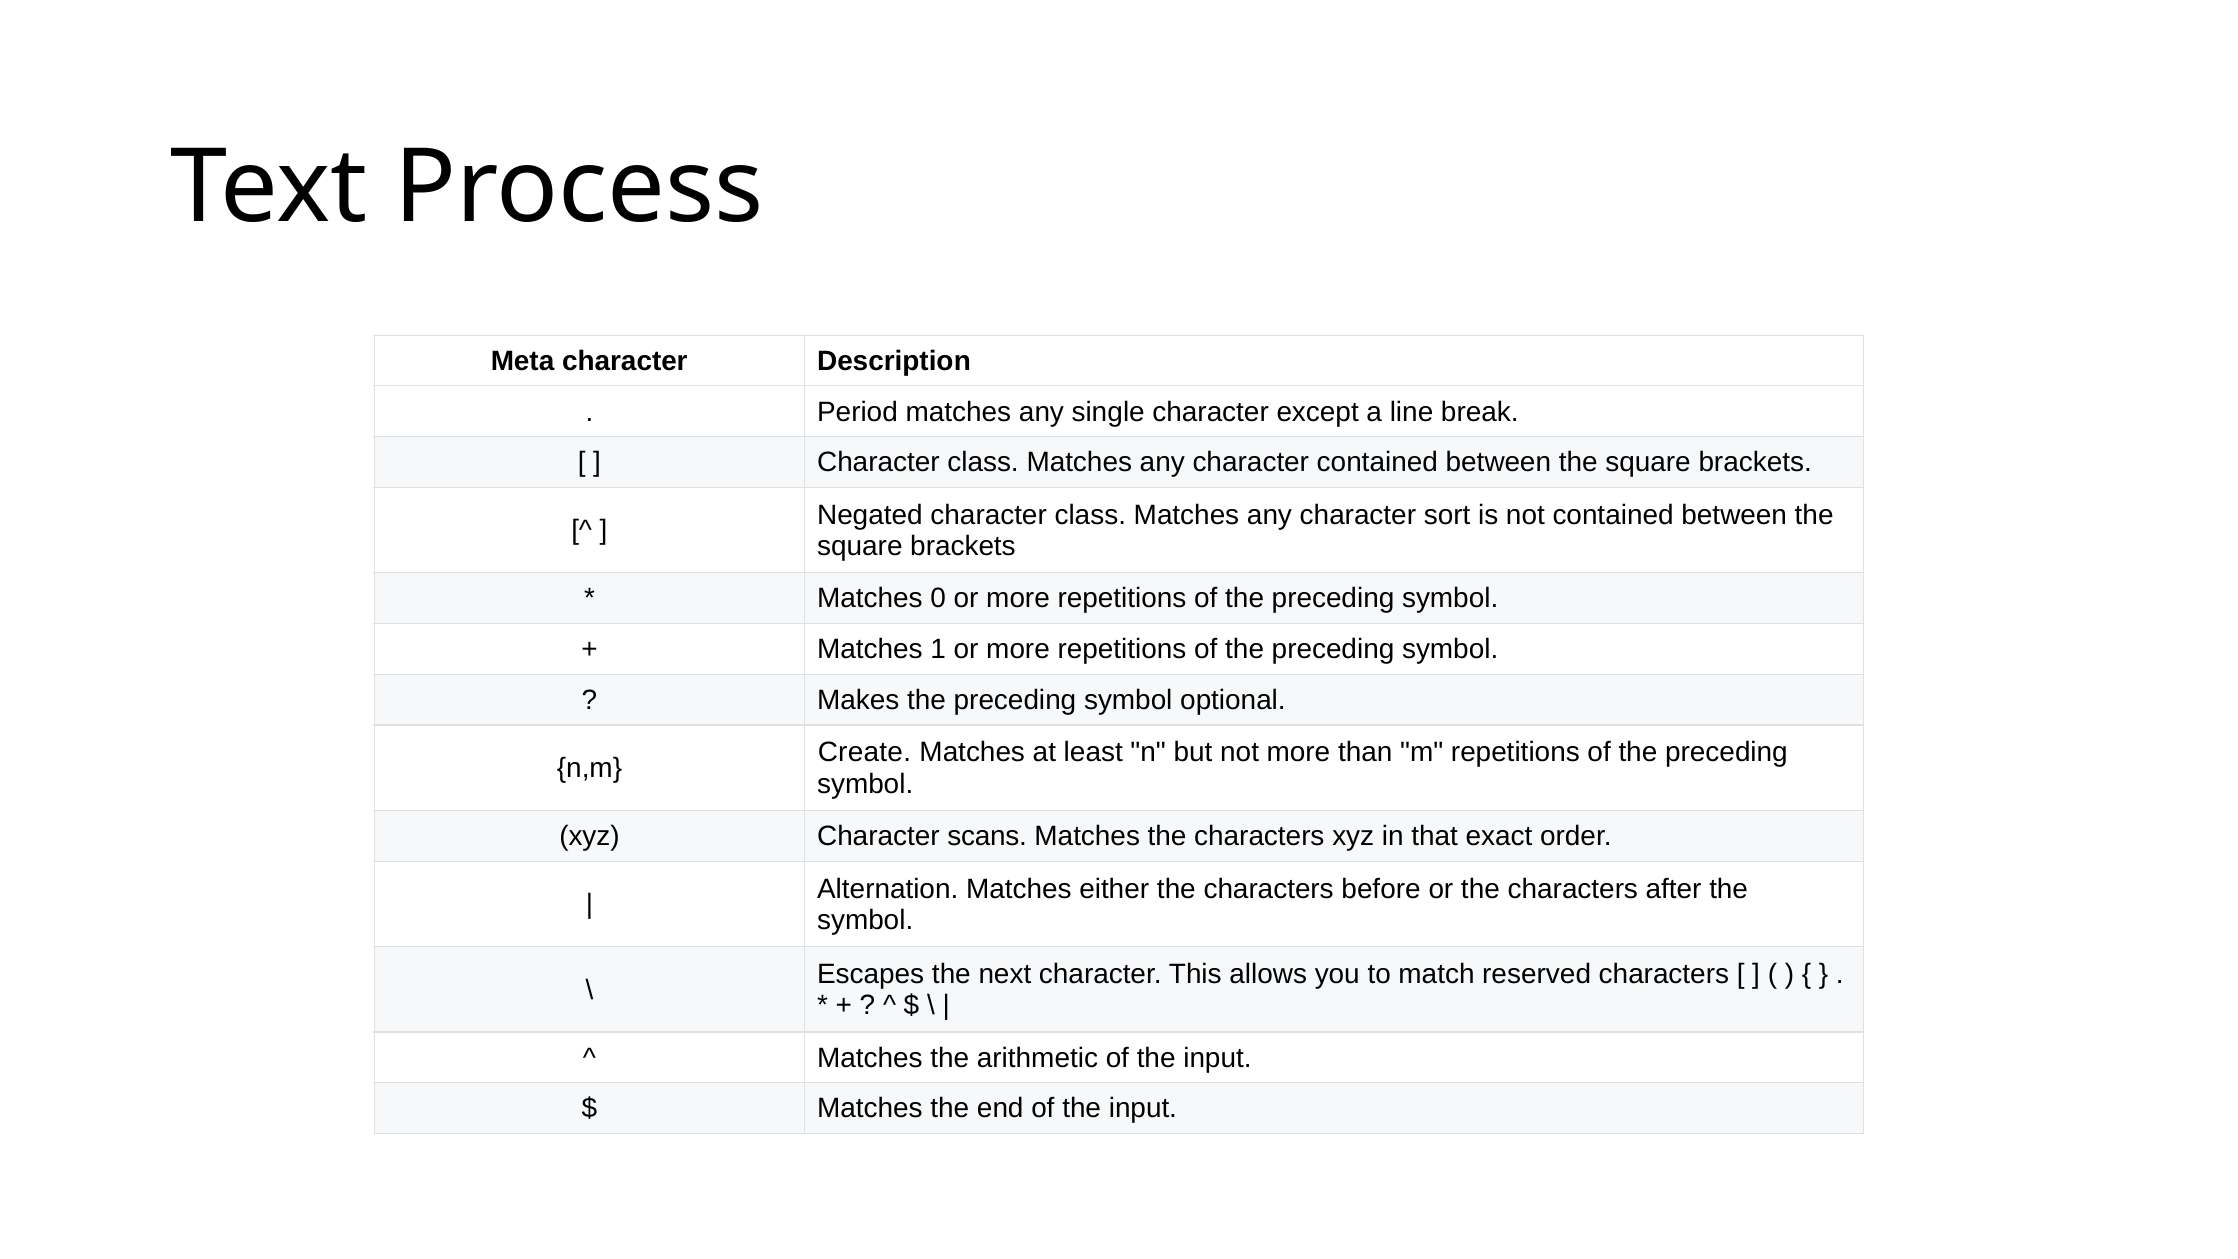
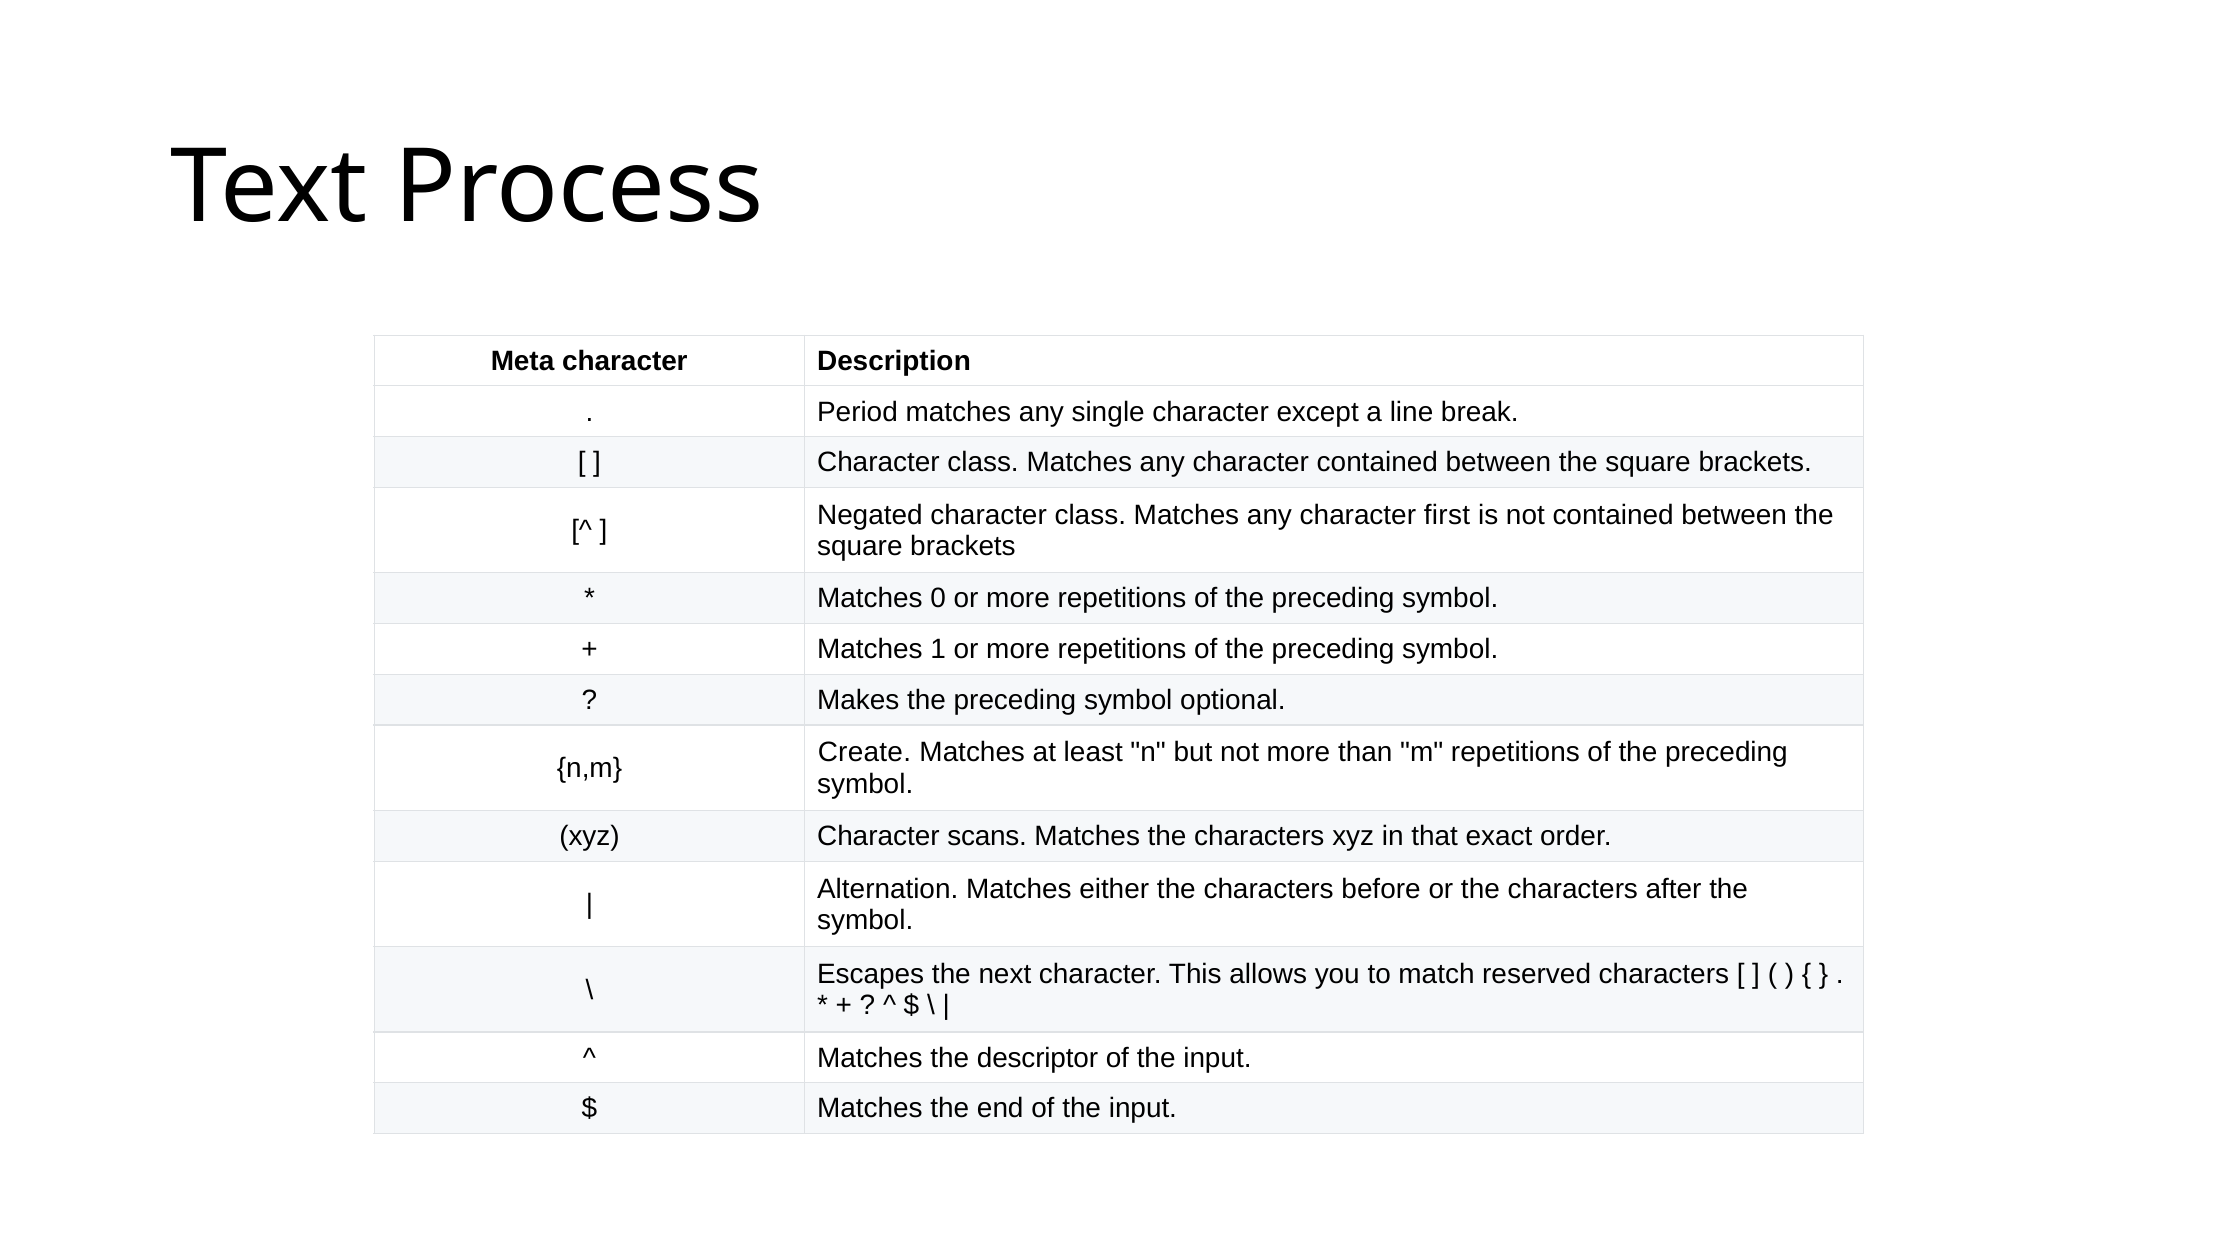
sort: sort -> first (1447, 515)
arithmetic: arithmetic -> descriptor (1038, 1058)
